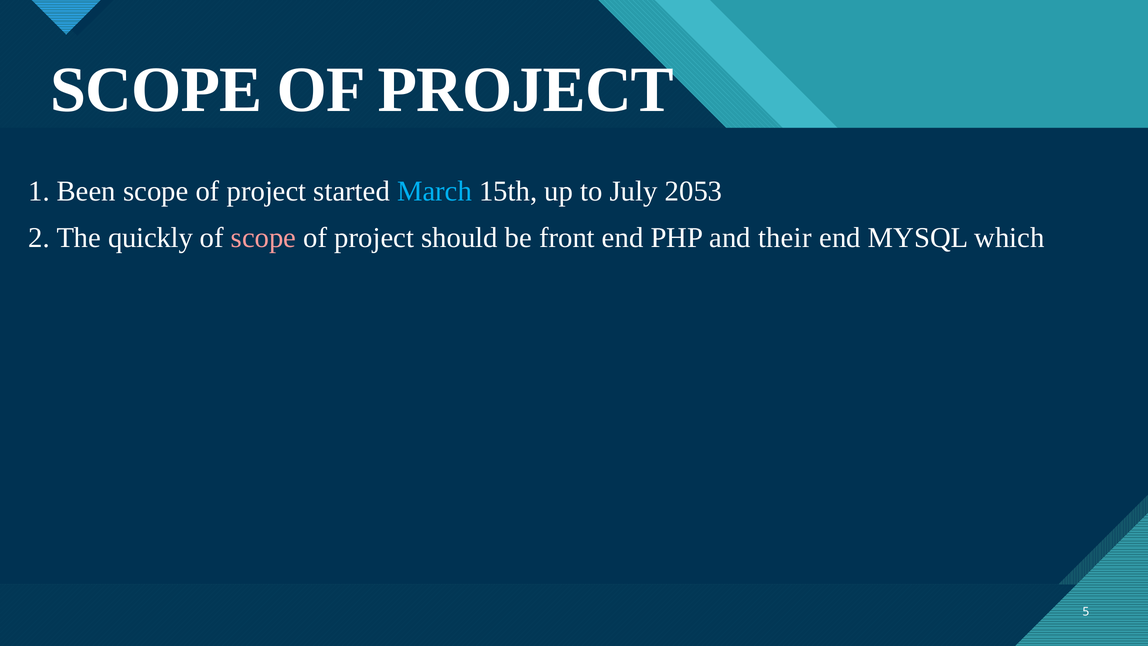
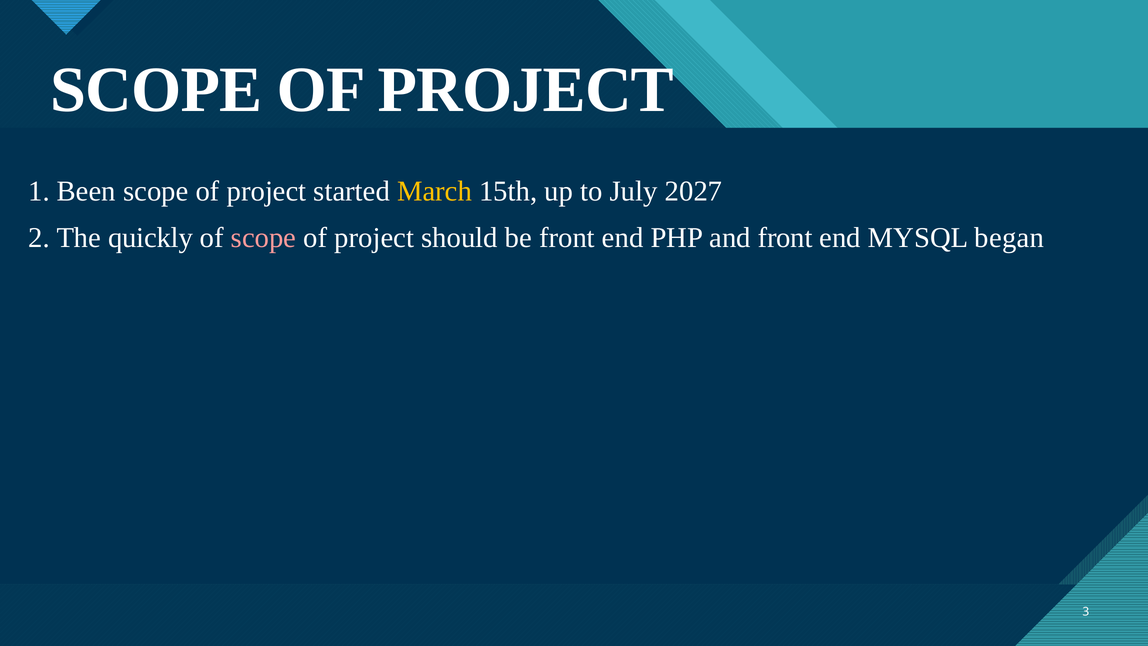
March colour: light blue -> yellow (434, 191)
2053: 2053 -> 2027 (694, 191)
and their: their -> front (785, 238)
which: which -> began (1009, 238)
5: 5 -> 3 (1086, 612)
